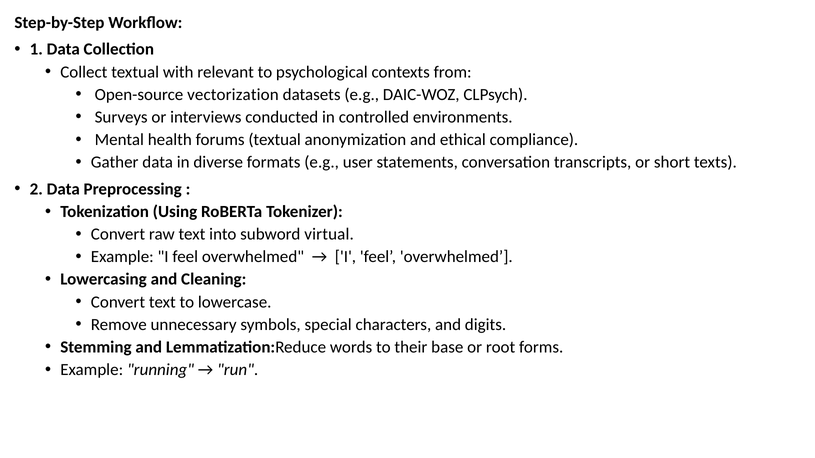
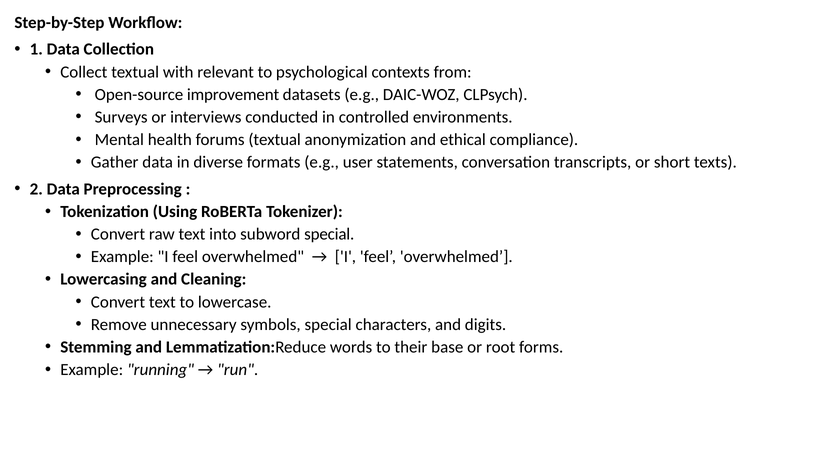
vectorization: vectorization -> improvement (233, 95)
subword virtual: virtual -> special (329, 234)
